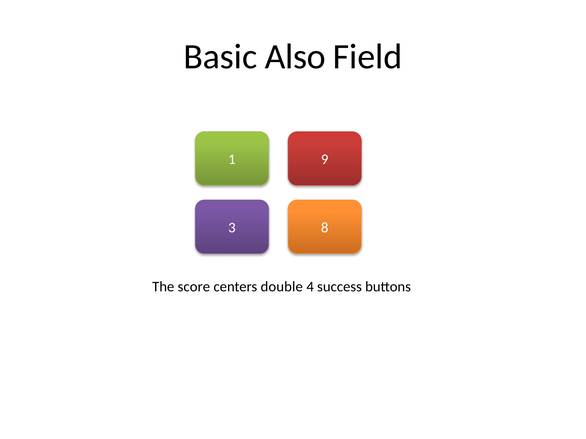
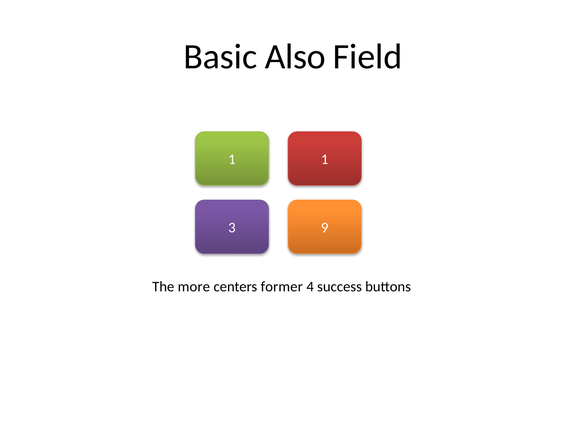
1 9: 9 -> 1 (325, 160)
8: 8 -> 9 (325, 228)
score: score -> more (194, 287)
double: double -> former (282, 287)
